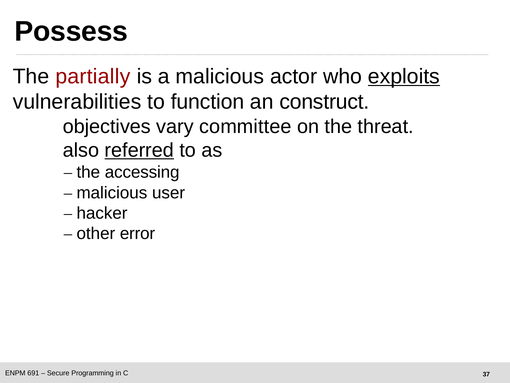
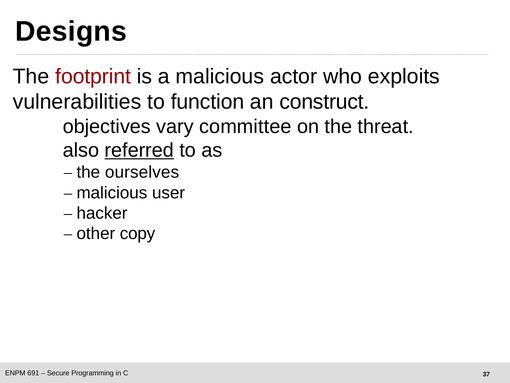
Possess: Possess -> Designs (71, 31)
partially: partially -> footprint (93, 76)
exploits underline: present -> none (404, 76)
accessing: accessing -> ourselves (142, 172)
error: error -> copy (137, 233)
